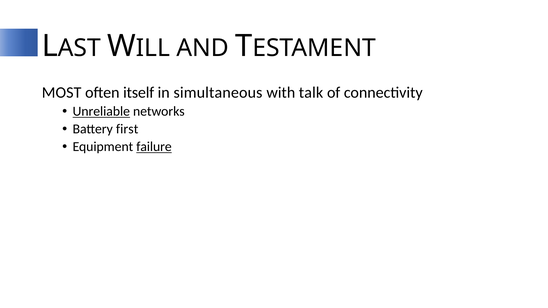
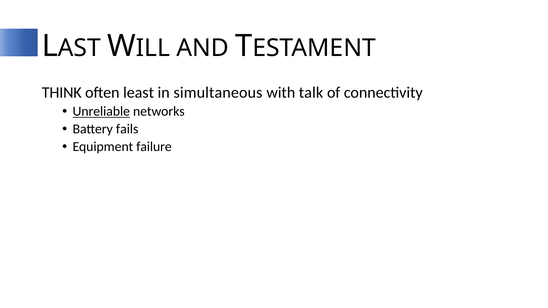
MOST: MOST -> THINK (62, 93)
itself: itself -> least (139, 93)
first: first -> fails (127, 129)
failure underline: present -> none (154, 147)
